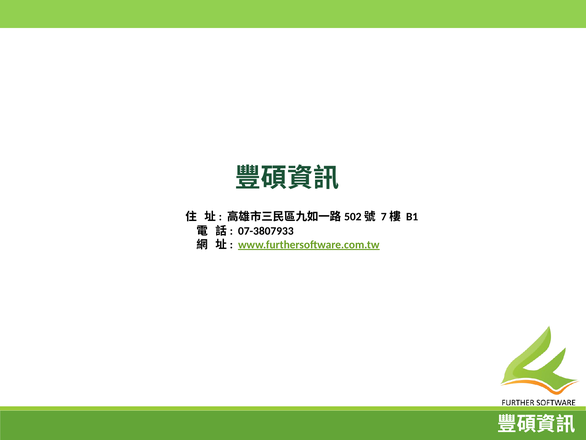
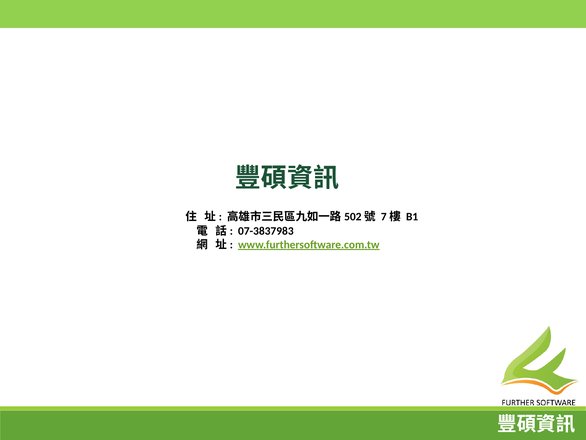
07-3807933: 07-3807933 -> 07-3837983 (266, 231)
